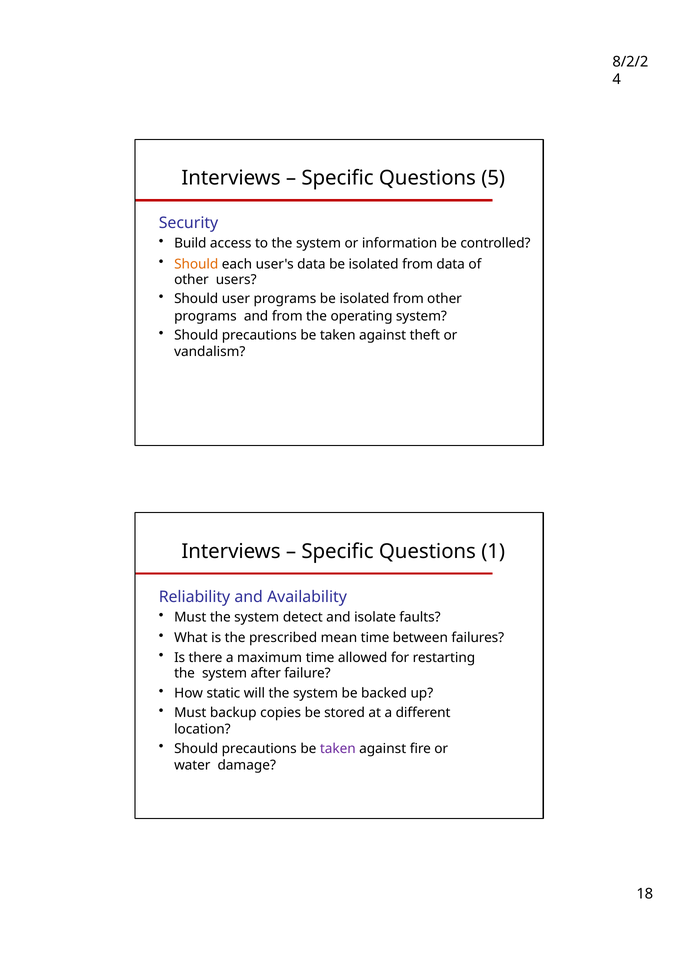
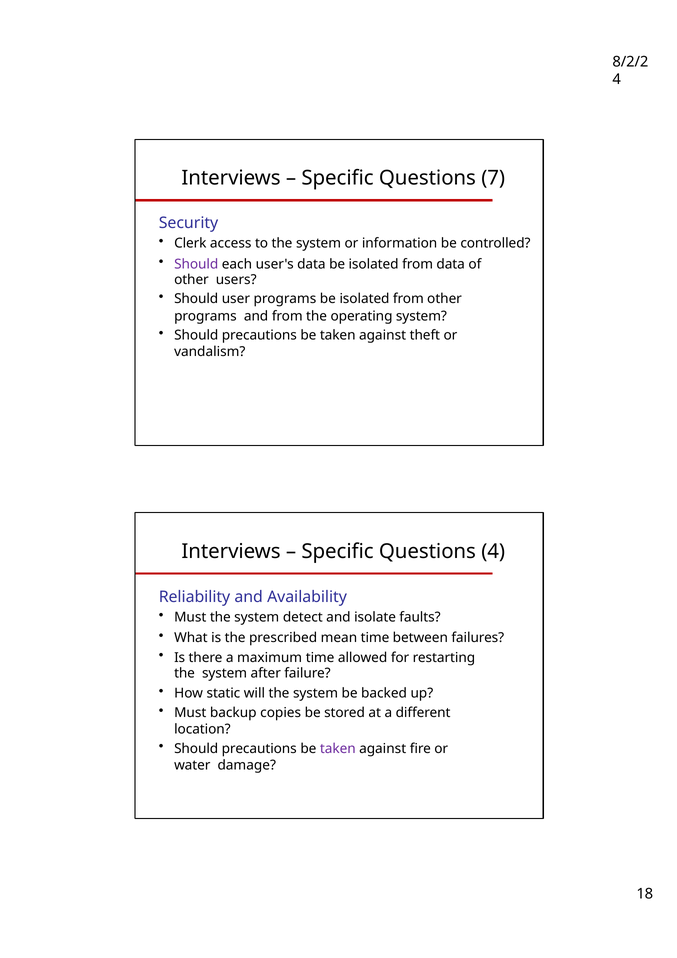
5: 5 -> 7 (493, 178)
Build: Build -> Clerk (190, 243)
Should colour: orange -> purple (196, 264)
Questions 1: 1 -> 4 (493, 551)
